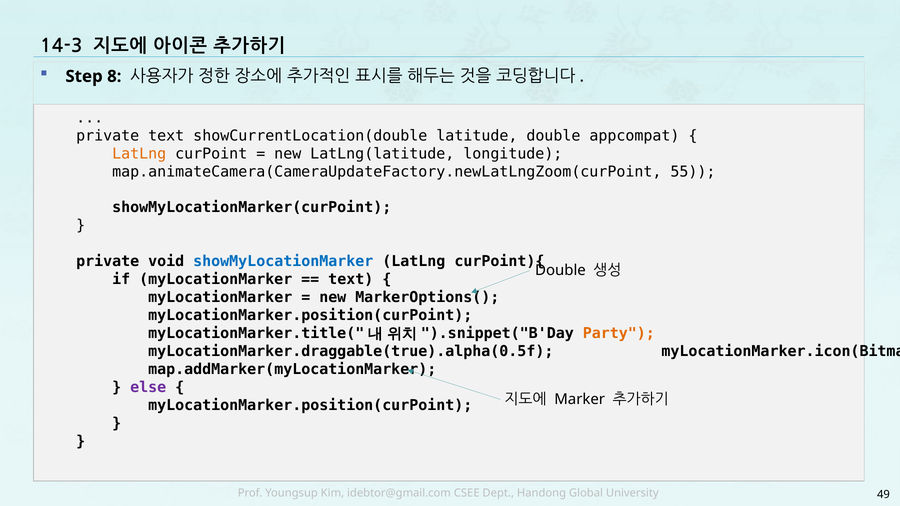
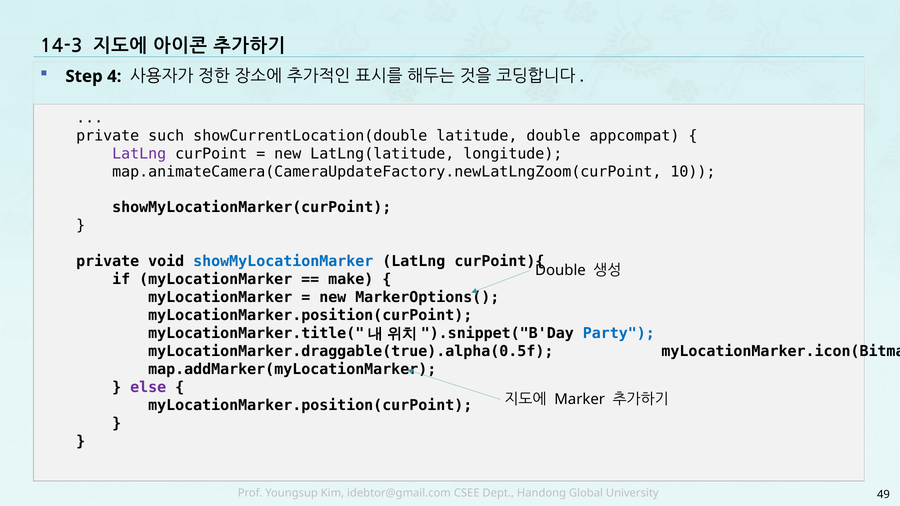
8: 8 -> 4 (114, 76)
private text: text -> such (166, 136)
LatLng colour: orange -> purple (139, 154)
55: 55 -> 10 (693, 172)
text: text -> make (351, 280)
Party colour: orange -> blue (619, 334)
